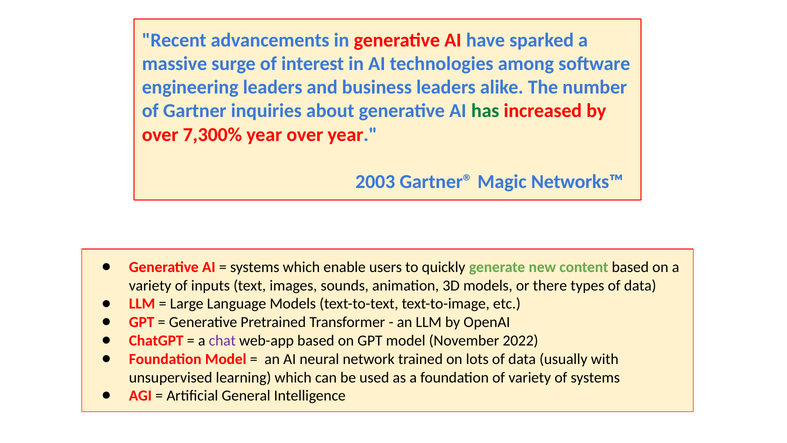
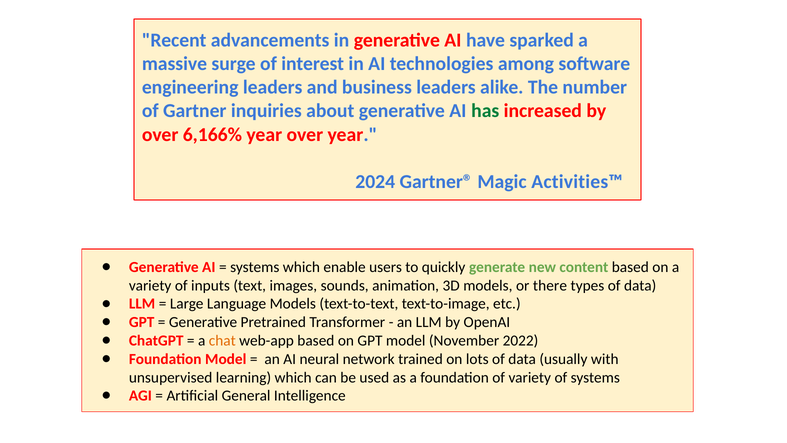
7,300%: 7,300% -> 6,166% (212, 134)
2003: 2003 -> 2024 (375, 182)
Networks™: Networks™ -> Activities™ (577, 182)
chat colour: purple -> orange (222, 340)
